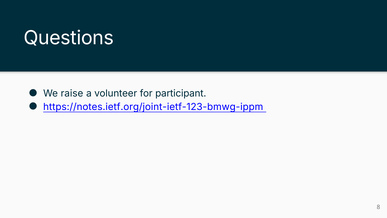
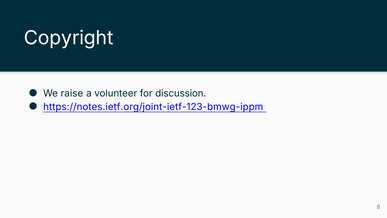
Questions: Questions -> Copyright (69, 38)
participant: participant -> discussion (181, 93)
